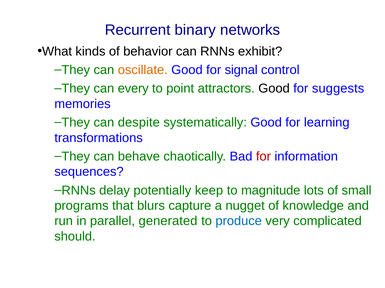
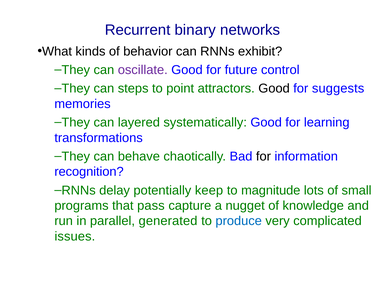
oscillate colour: orange -> purple (143, 70)
signal: signal -> future (241, 70)
every: every -> steps (133, 89)
despite: despite -> layered (139, 123)
for colour: red -> black (263, 157)
sequences: sequences -> recognition (89, 172)
blurs: blurs -> pass (151, 206)
should: should -> issues (75, 237)
